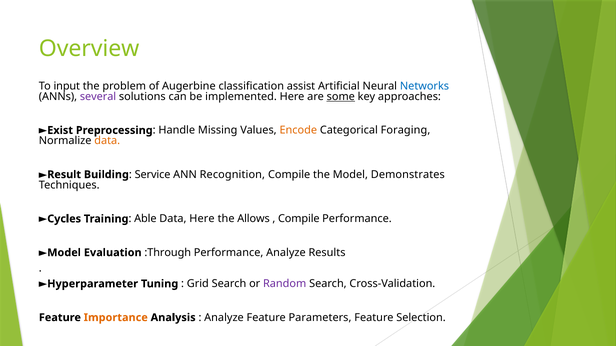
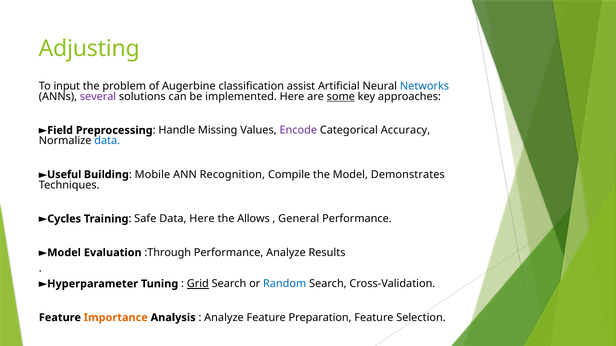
Overview: Overview -> Adjusting (89, 49)
Exist: Exist -> Field (60, 130)
Encode colour: orange -> purple (298, 130)
Foraging: Foraging -> Accuracy (406, 130)
data colour: orange -> blue (107, 141)
Result: Result -> Useful (64, 175)
Service: Service -> Mobile (152, 175)
Able: Able -> Safe (145, 219)
Compile: Compile -> General (299, 219)
Grid underline: none -> present (198, 284)
Random colour: purple -> blue (285, 284)
Parameters: Parameters -> Preparation (320, 318)
